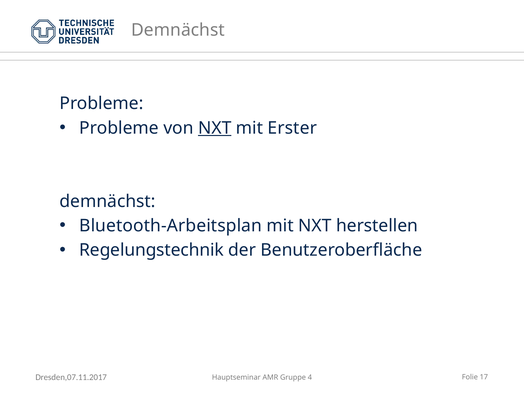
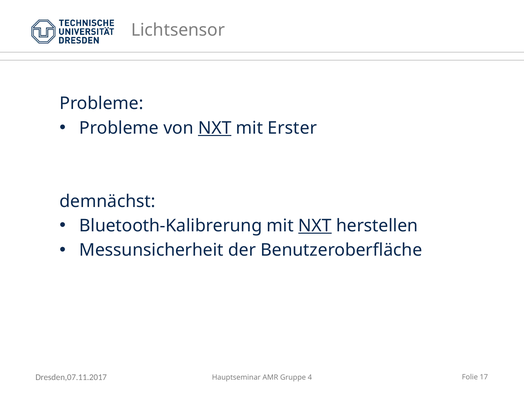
Demnächst: Demnächst -> Lichtsensor (178, 30)
Bluetooth-Arbeitsplan: Bluetooth-Arbeitsplan -> Bluetooth-Kalibrerung (171, 226)
NXT underline: none -> present (315, 226)
Regelungstechnik: Regelungstechnik -> Messunsicherheit (151, 250)
